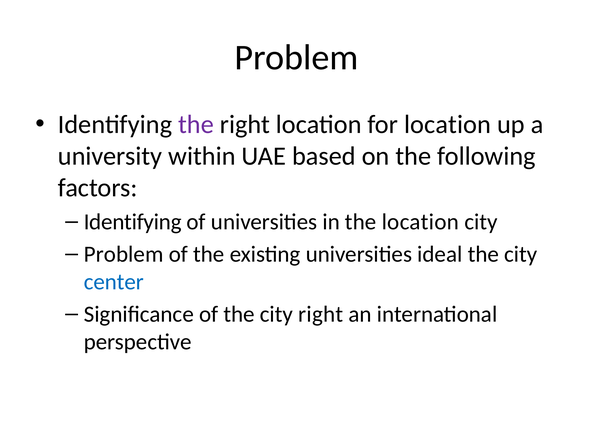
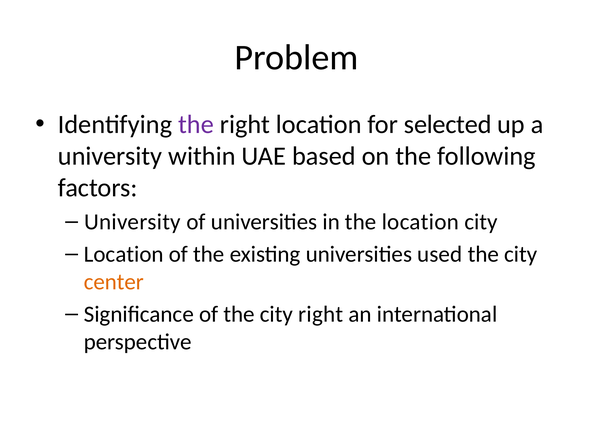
for location: location -> selected (448, 124)
Identifying: Identifying -> University (132, 222)
Problem: Problem -> Location (124, 254)
ideal: ideal -> used (440, 254)
center colour: blue -> orange (114, 282)
